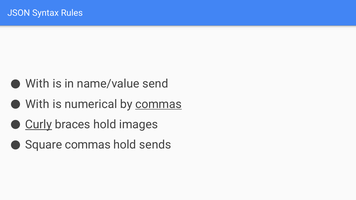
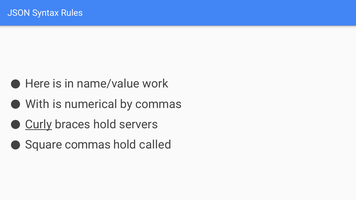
With: With -> Here (38, 84)
send: send -> work (155, 84)
commas underline: present -> none (158, 104)
images: images -> servers (139, 125)
sends: sends -> called (155, 145)
